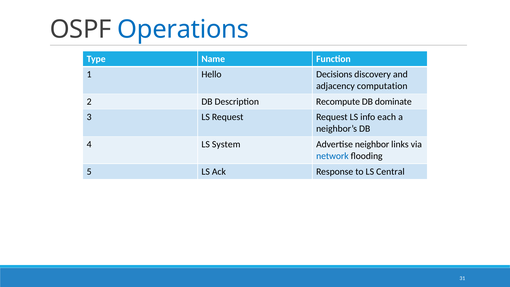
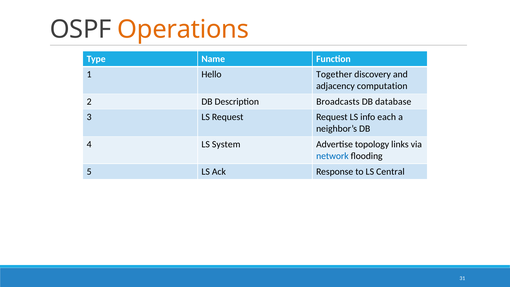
Operations colour: blue -> orange (183, 29)
Decisions: Decisions -> Together (334, 74)
Recompute: Recompute -> Broadcasts (338, 102)
dominate: dominate -> database (393, 102)
neighbor: neighbor -> topology (372, 144)
